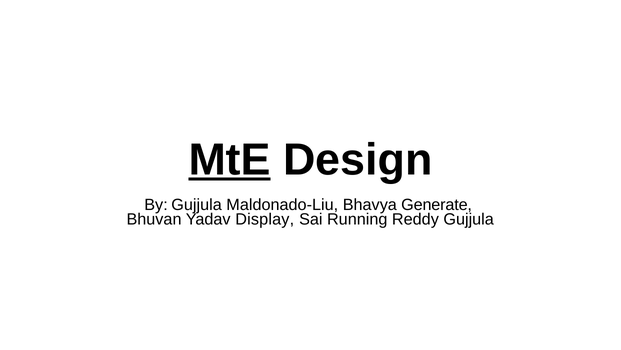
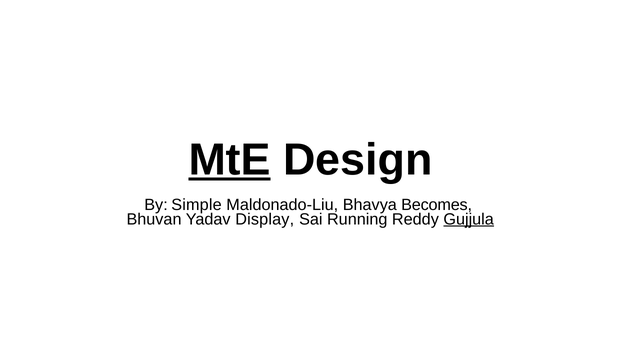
By Gujjula: Gujjula -> Simple (197, 204)
Generate: Generate -> Becomes (437, 204)
Gujjula underline: none -> present (469, 219)
